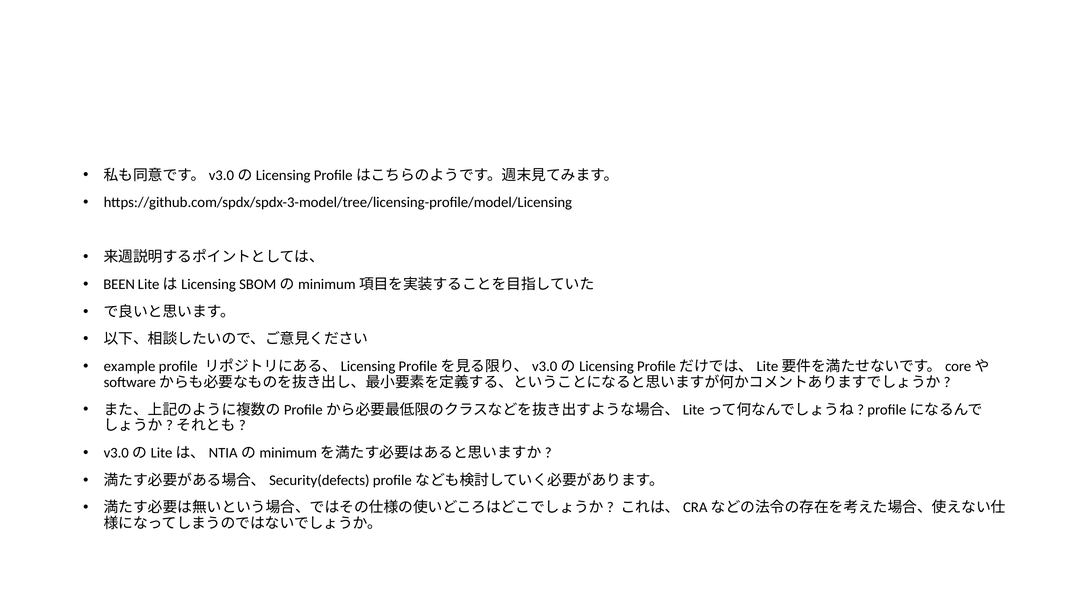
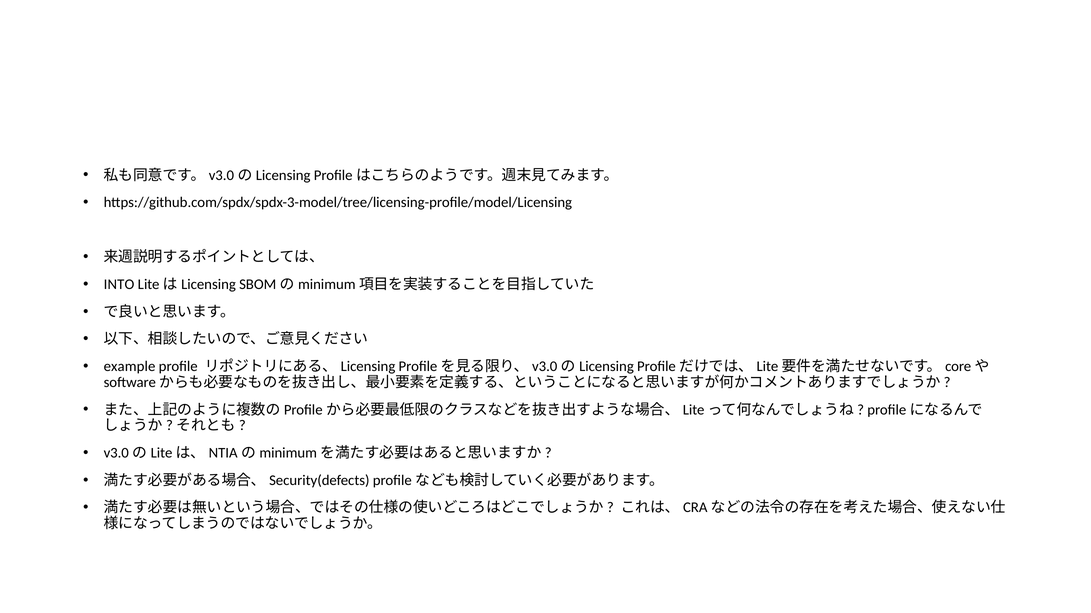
BEEN: BEEN -> INTO (119, 285)
